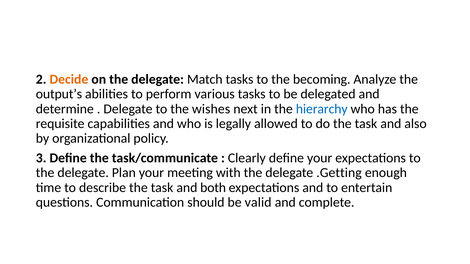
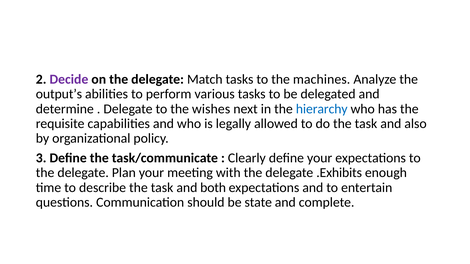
Decide colour: orange -> purple (69, 79)
becoming: becoming -> machines (322, 79)
.Getting: .Getting -> .Exhibits (339, 173)
valid: valid -> state (258, 203)
